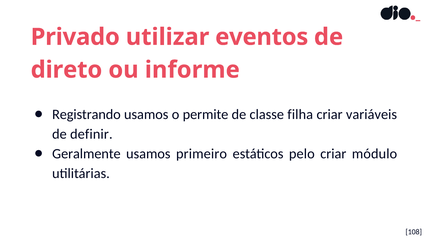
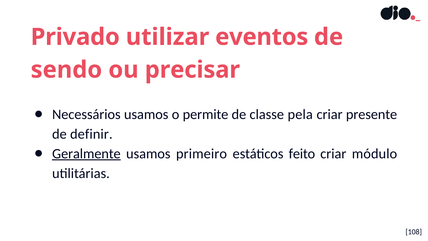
direto: direto -> sendo (66, 70)
informe: informe -> precisar (192, 70)
Registrando: Registrando -> Necessários (86, 114)
filha: filha -> pela (300, 114)
variáveis: variáveis -> presente (372, 114)
Geralmente underline: none -> present (86, 154)
pelo: pelo -> feito (302, 154)
